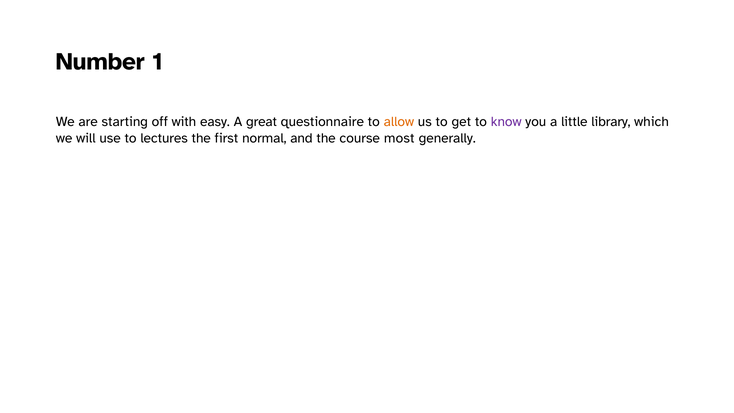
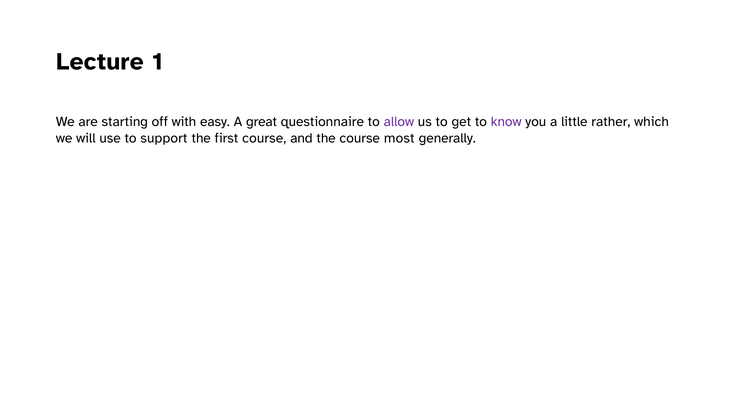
Number: Number -> Lecture (100, 62)
allow colour: orange -> purple (399, 122)
library: library -> rather (611, 122)
lectures: lectures -> support (164, 138)
first normal: normal -> course (264, 138)
